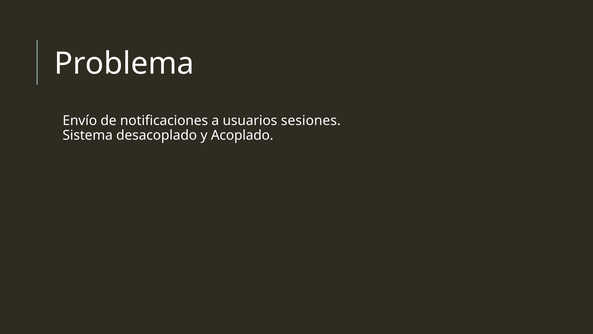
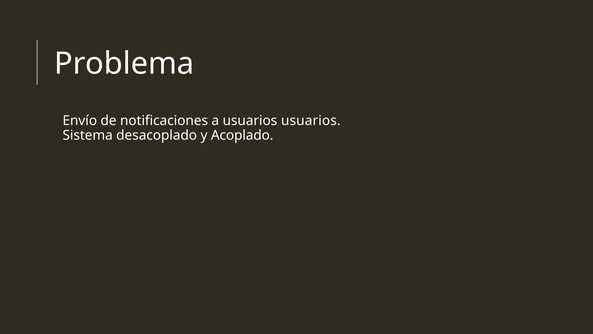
usuarios sesiones: sesiones -> usuarios (311, 121)
